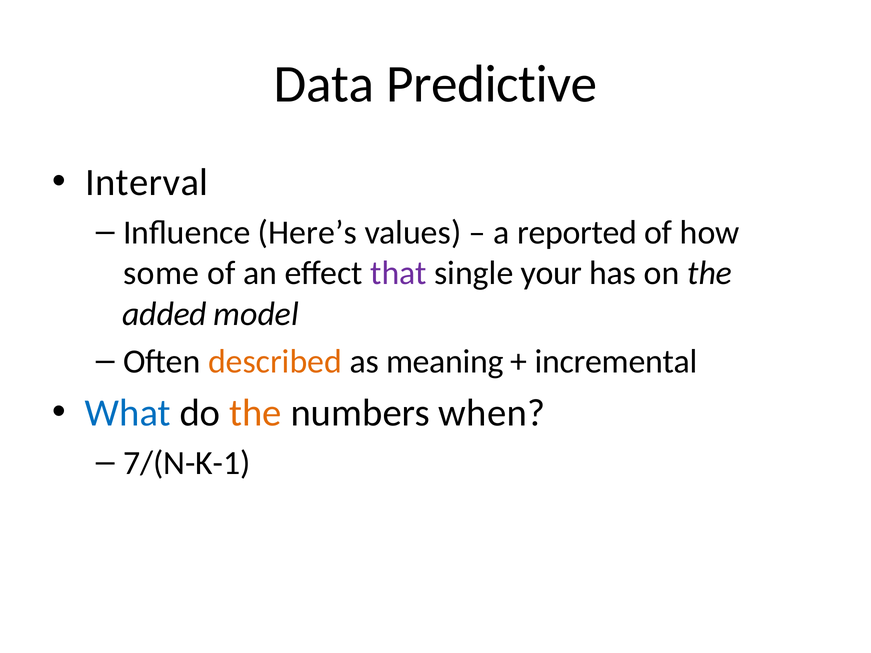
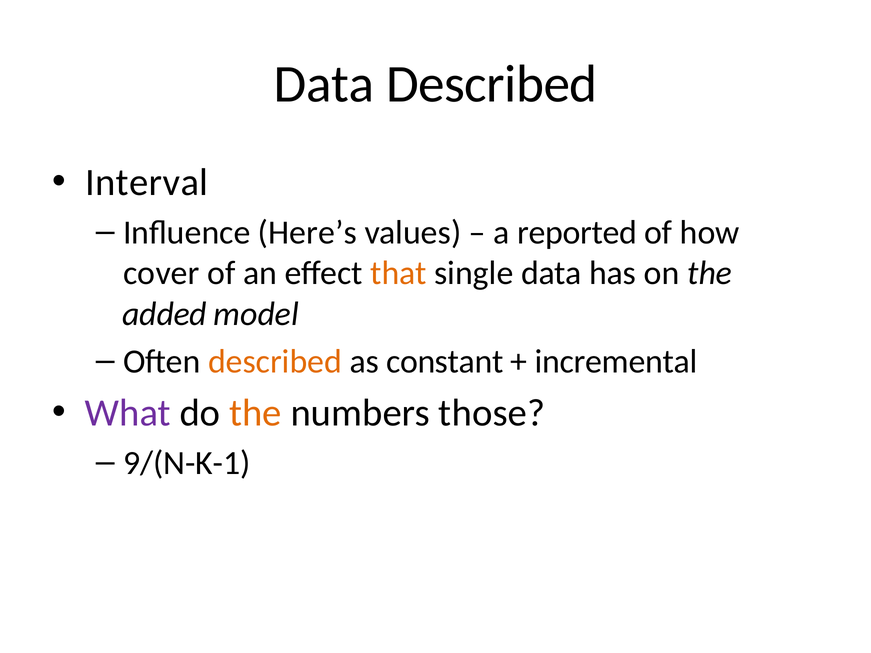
Data Predictive: Predictive -> Described (492, 84)
some: some -> cover (161, 273)
that colour: purple -> orange (398, 273)
single your: your -> data (551, 273)
meaning: meaning -> constant (445, 362)
What colour: blue -> purple (128, 413)
when: when -> those (492, 413)
7/(N-K-1: 7/(N-K-1 -> 9/(N-K-1 (187, 463)
